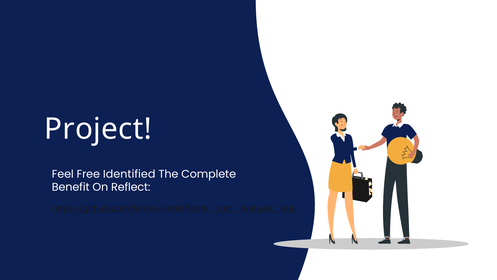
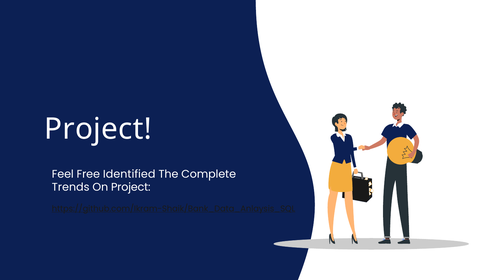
Benefit: Benefit -> Trends (71, 187)
On Reflect: Reflect -> Project (131, 187)
